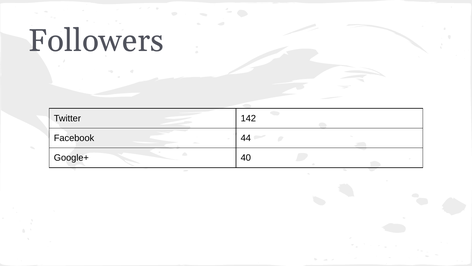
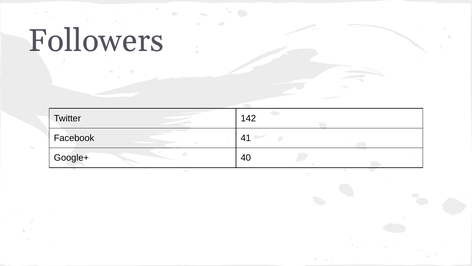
44: 44 -> 41 (246, 138)
